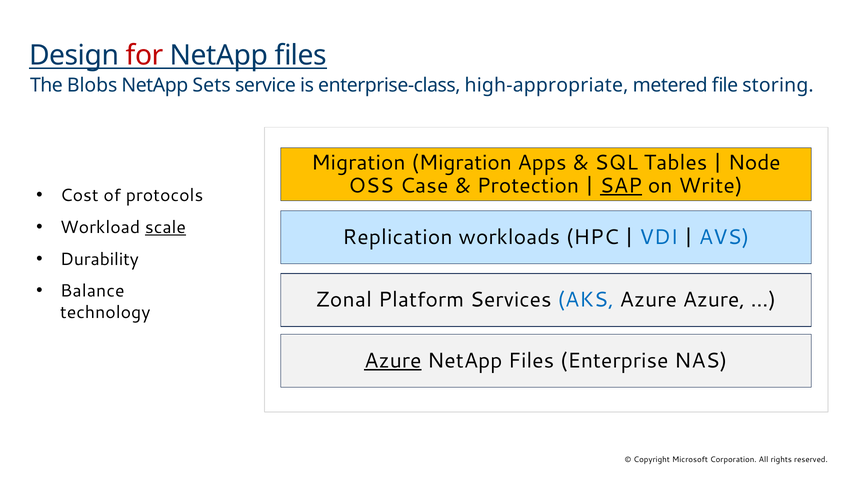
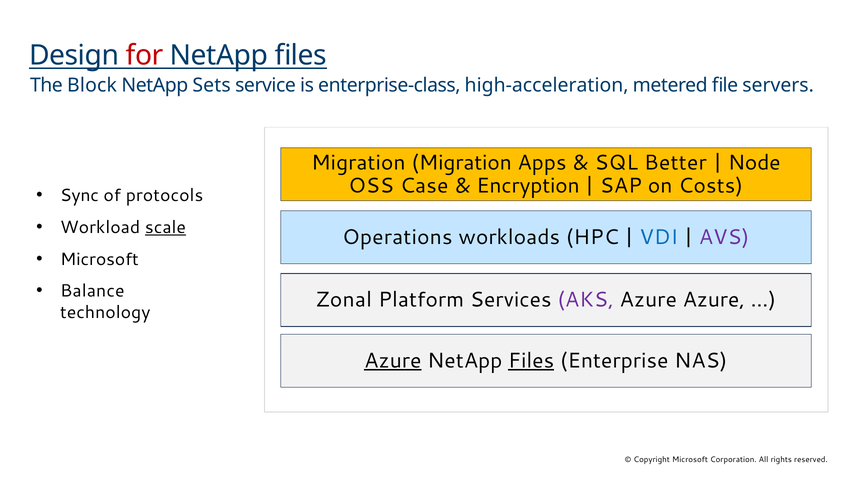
Blobs: Blobs -> Block (92, 85)
high-appropriate: high-appropriate -> high-acceleration (547, 85)
storing: storing -> servers (778, 85)
Tables: Tables -> Better (675, 163)
Protection: Protection -> Encryption (528, 185)
SAP underline: present -> none (621, 185)
Write: Write -> Costs (711, 185)
Cost: Cost -> Sync (79, 195)
Replication: Replication -> Operations (397, 237)
AVS colour: blue -> purple (724, 237)
Durability: Durability -> Microsoft (99, 259)
AKS colour: blue -> purple (586, 300)
Files underline: none -> present (531, 360)
